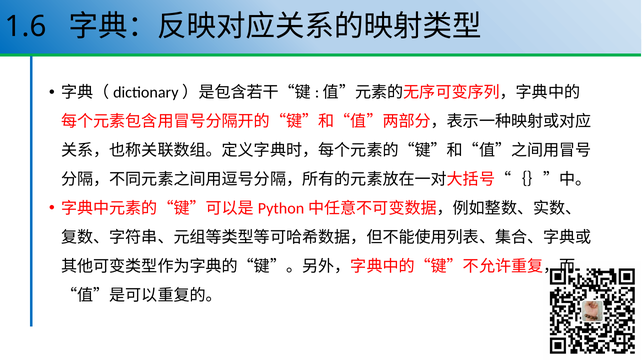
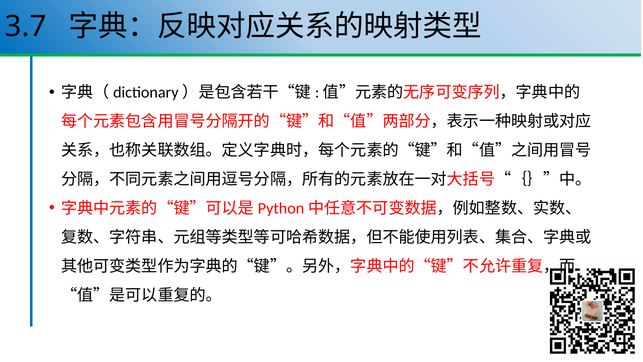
1.6: 1.6 -> 3.7 (26, 26)
